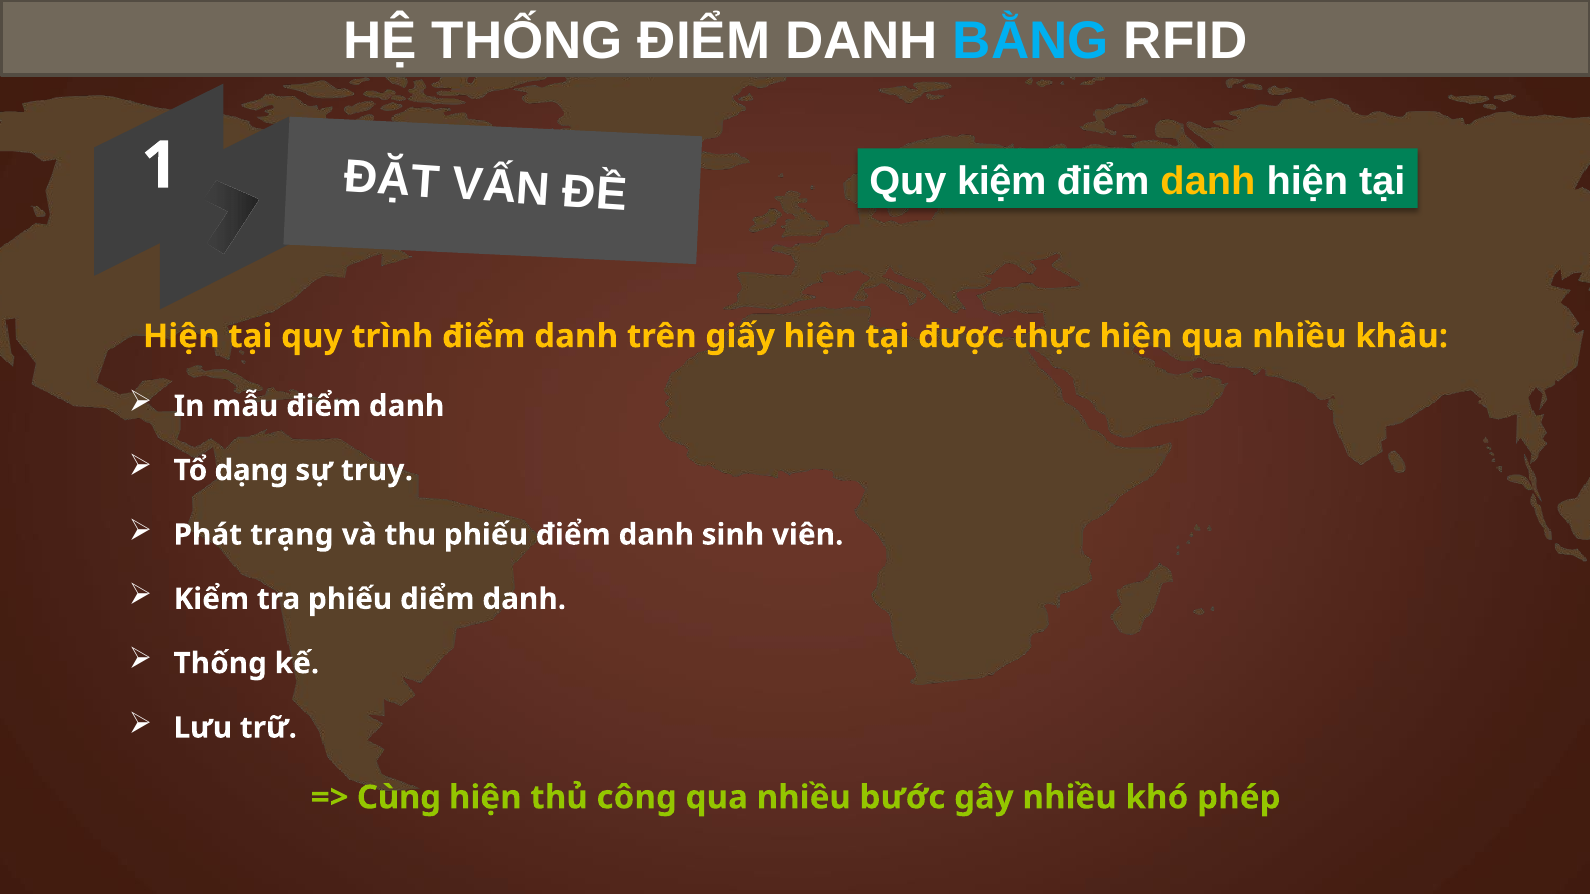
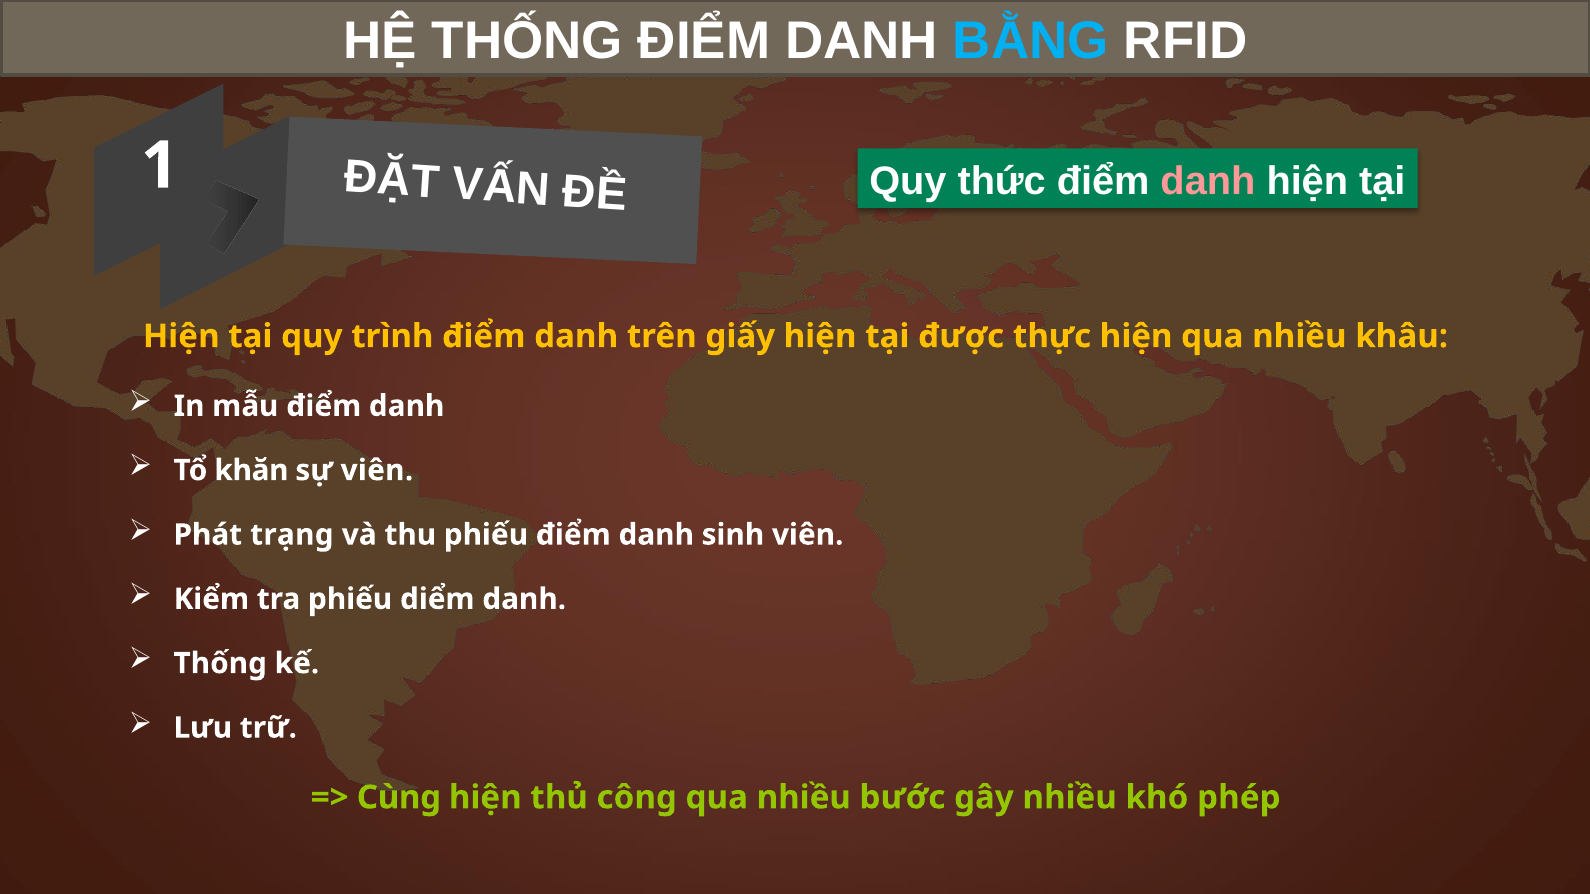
kiệm: kiệm -> thức (1002, 181)
danh colour: yellow -> pink (1208, 181)
dạng: dạng -> khăn (251, 471)
sự truy: truy -> viên (377, 471)
